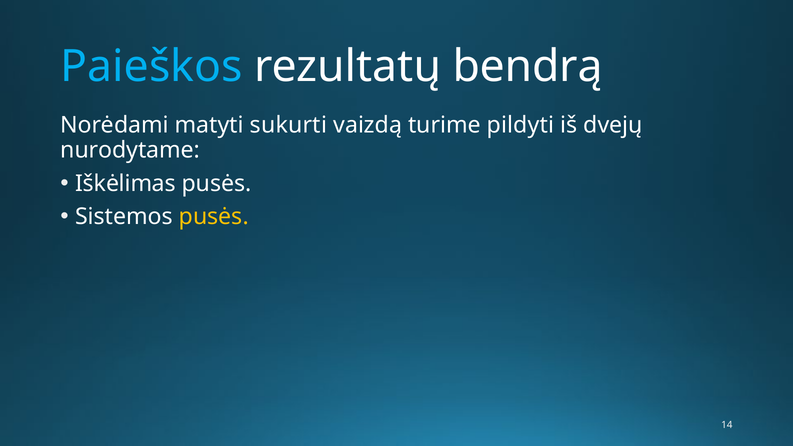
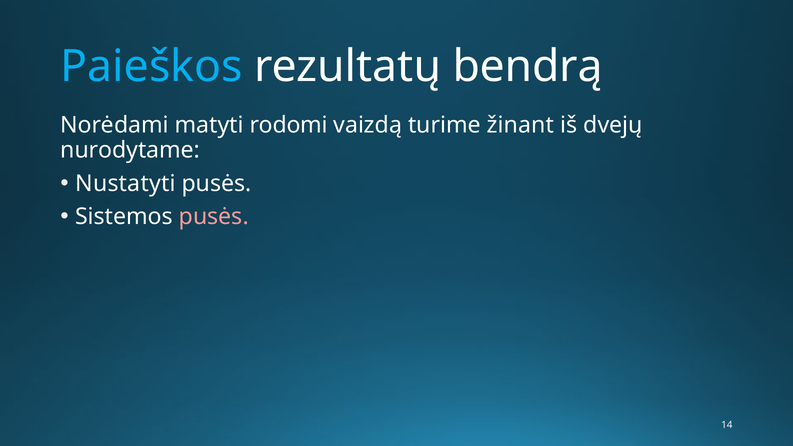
sukurti: sukurti -> rodomi (289, 125)
pildyti: pildyti -> žinant (520, 125)
Iškėlimas: Iškėlimas -> Nustatyti (125, 184)
pusės colour: yellow -> pink (214, 217)
